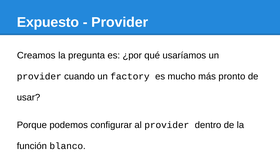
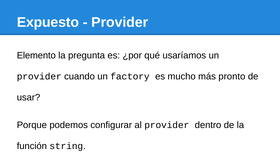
Creamos: Creamos -> Elemento (36, 56)
blanco: blanco -> string (66, 146)
